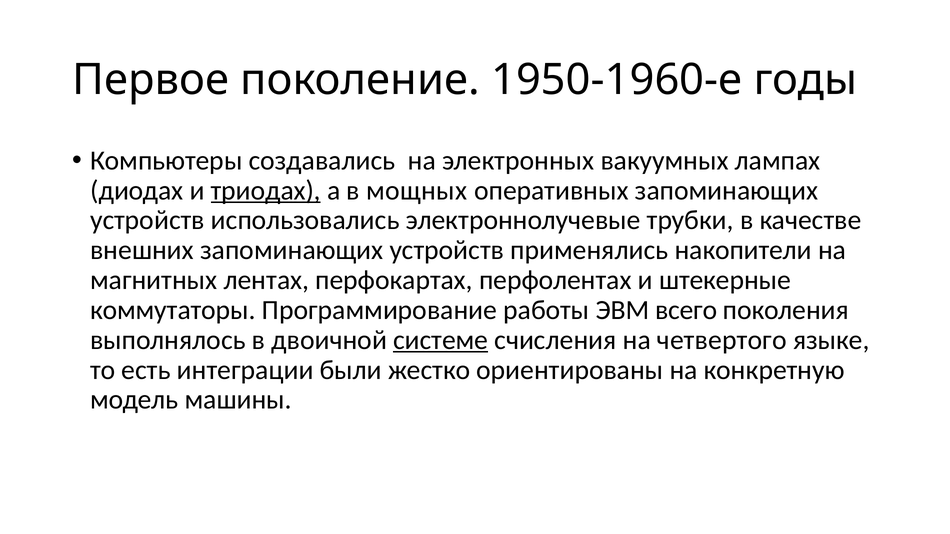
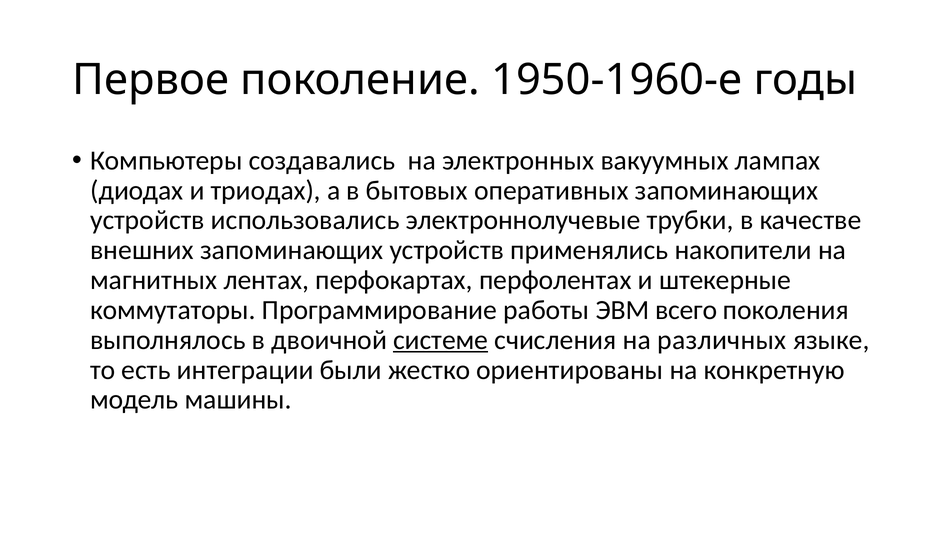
триодах underline: present -> none (266, 191)
мощных: мощных -> бытовых (417, 191)
четвертого: четвертого -> различных (722, 340)
